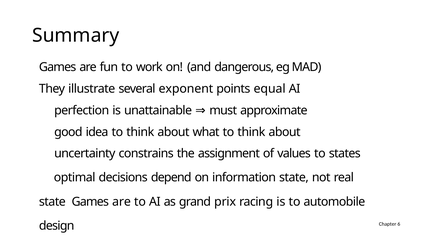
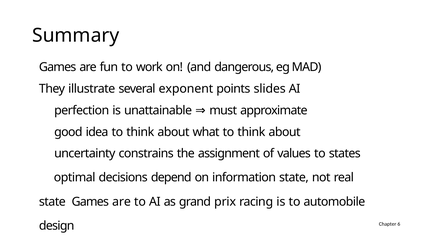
equal: equal -> slides (270, 89)
